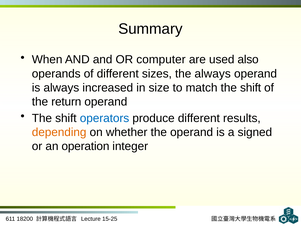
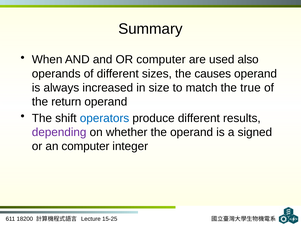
the always: always -> causes (213, 74)
match the shift: shift -> true (250, 88)
depending colour: orange -> purple (59, 132)
an operation: operation -> computer (85, 146)
